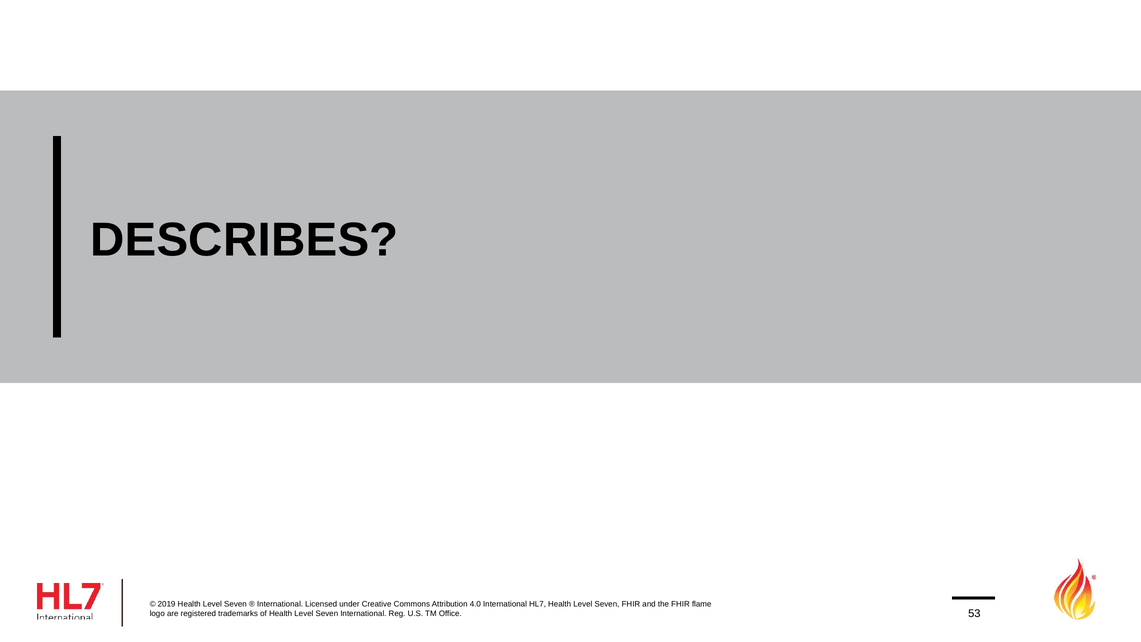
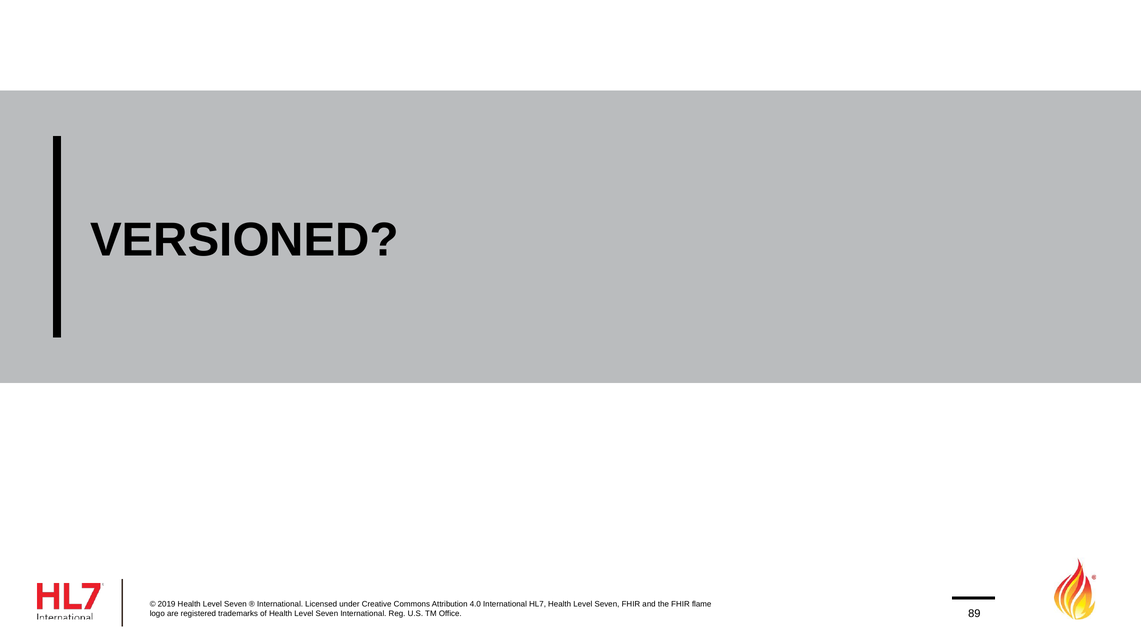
DESCRIBES: DESCRIBES -> VERSIONED (244, 240)
53: 53 -> 89 (974, 613)
